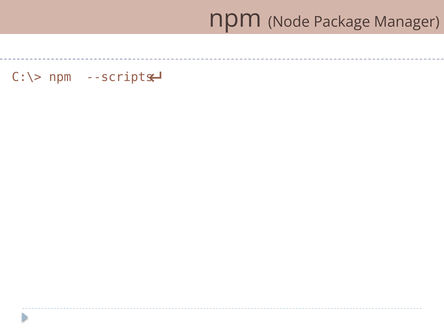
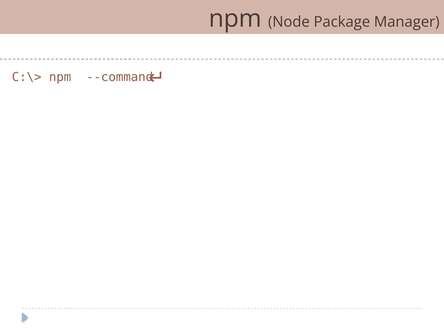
--scripts: --scripts -> --command (120, 77)
